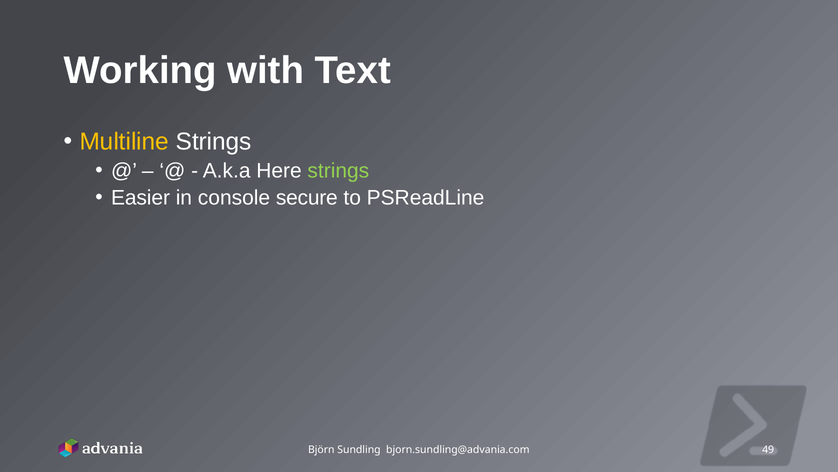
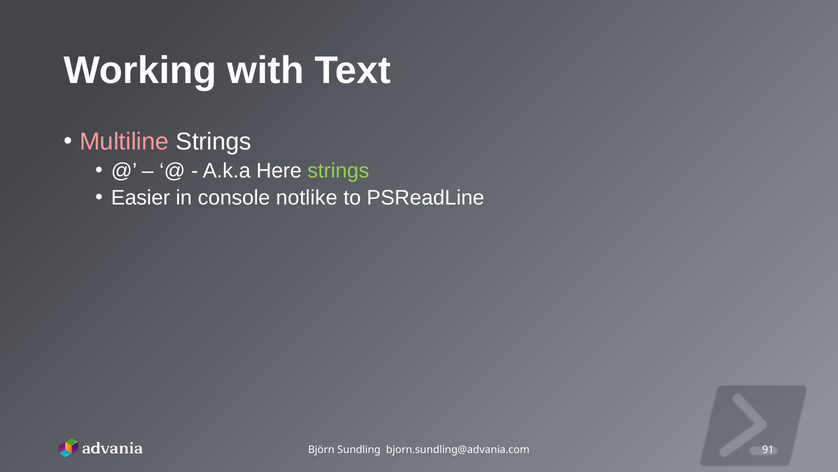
Multiline colour: yellow -> pink (124, 142)
secure: secure -> notlike (307, 197)
49: 49 -> 91 (768, 449)
